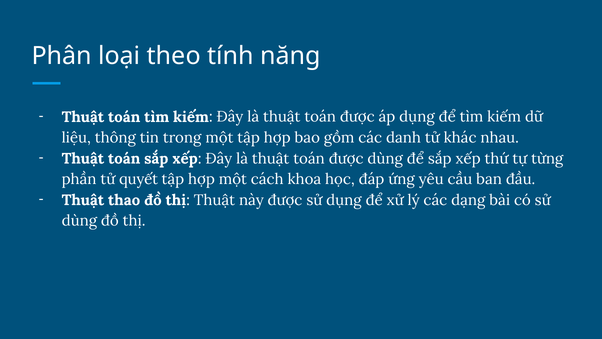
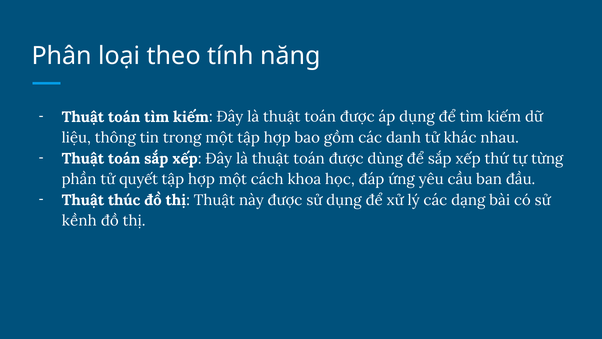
thao: thao -> thúc (124, 200)
dùng: dùng -> kềnh (79, 221)
